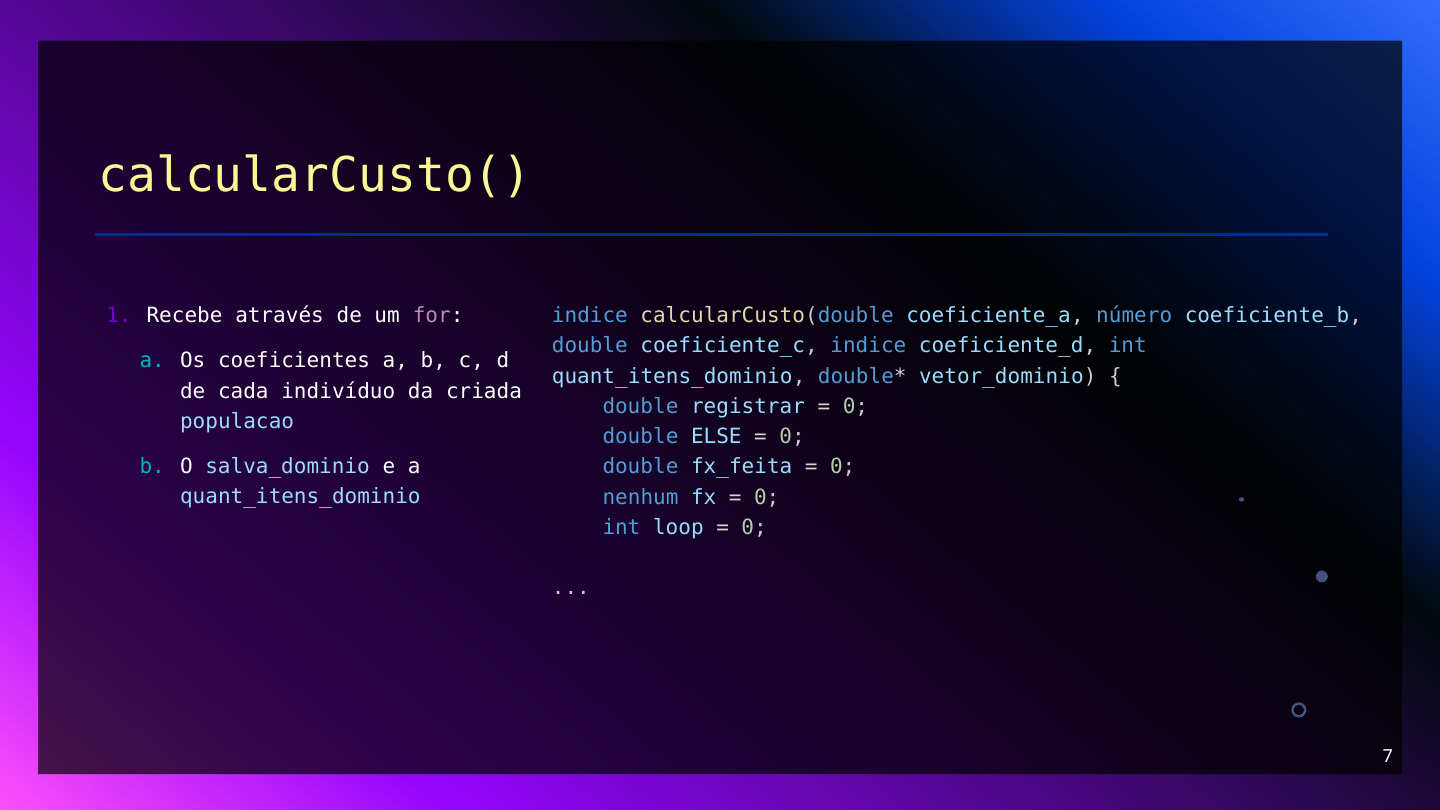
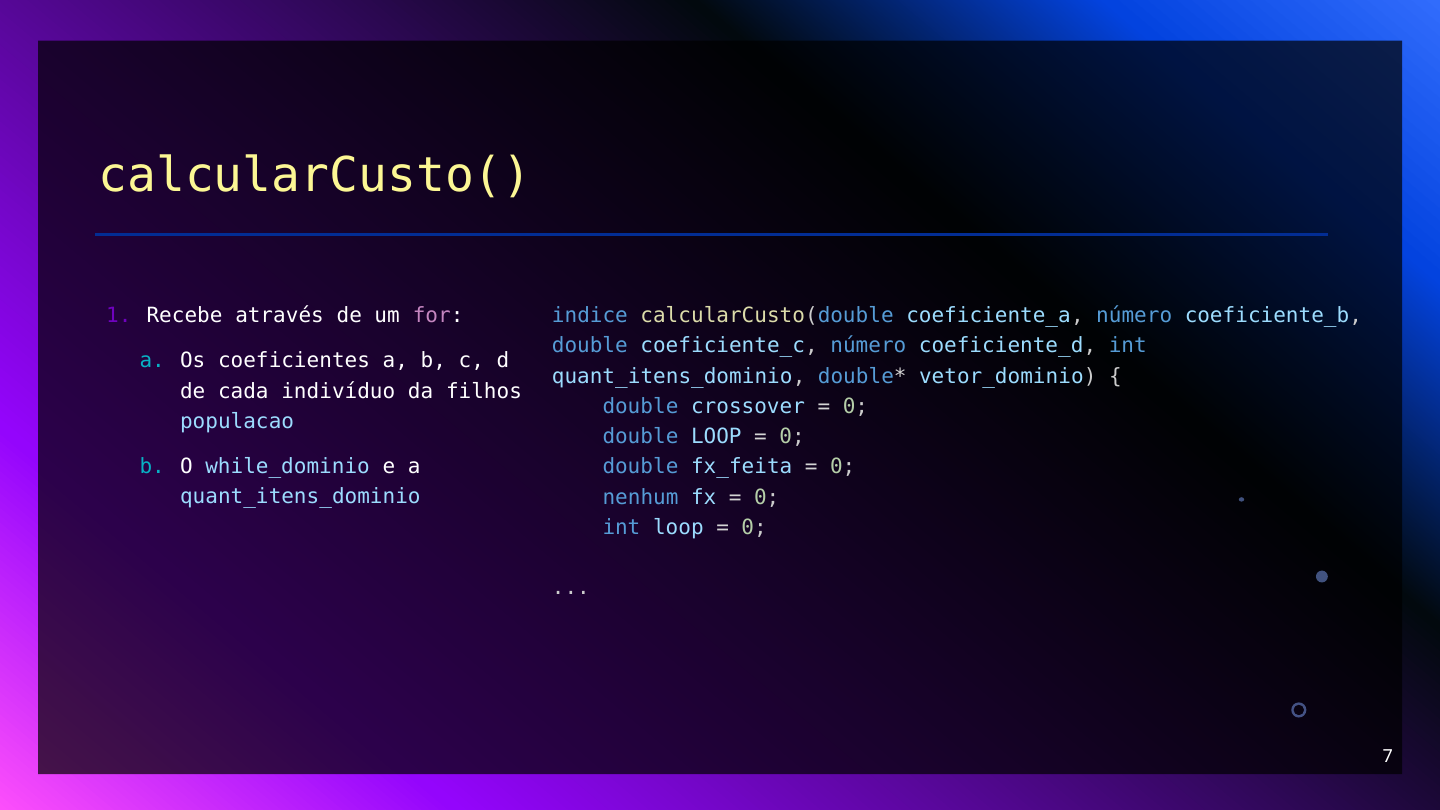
coeficiente_c indice: indice -> número (868, 346)
criada: criada -> filhos (484, 391)
registrar: registrar -> crossover (748, 406)
double ELSE: ELSE -> LOOP (716, 437)
salva_dominio: salva_dominio -> while_dominio (288, 467)
